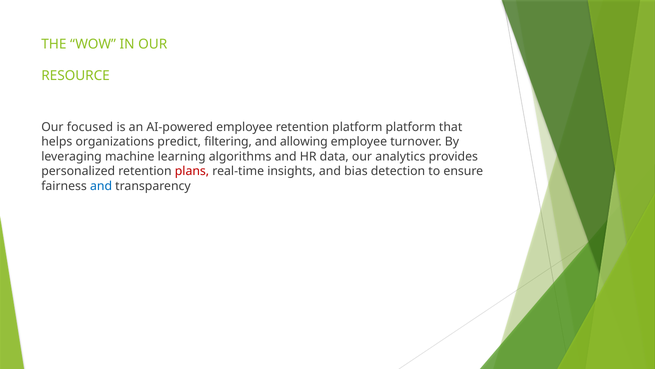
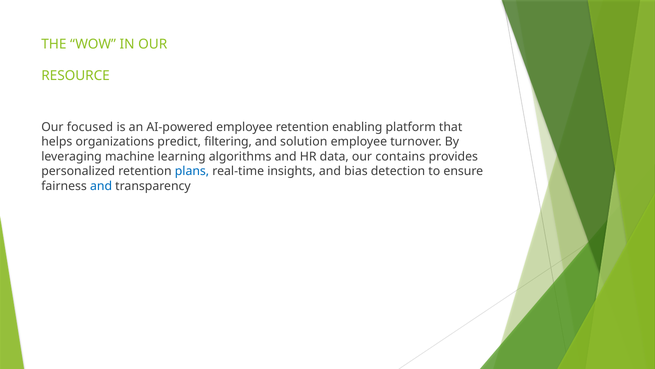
retention platform: platform -> enabling (357, 127)
allowing: allowing -> solution (304, 142)
analytics: analytics -> contains (400, 156)
plans colour: red -> blue (192, 171)
